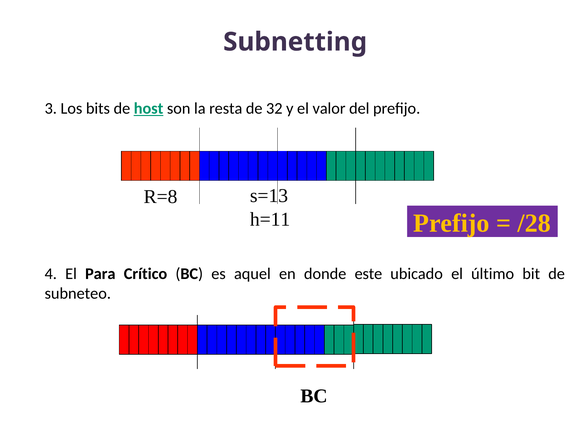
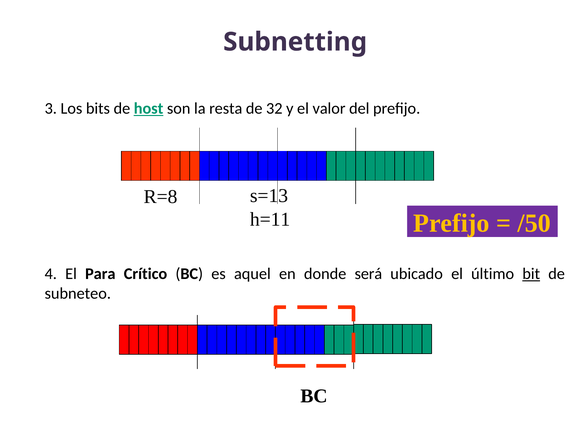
/28: /28 -> /50 (534, 223)
este: este -> será (368, 273)
bit underline: none -> present (531, 273)
